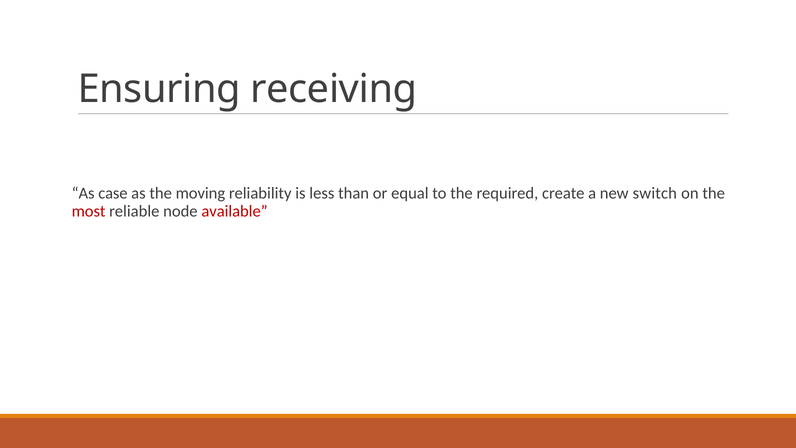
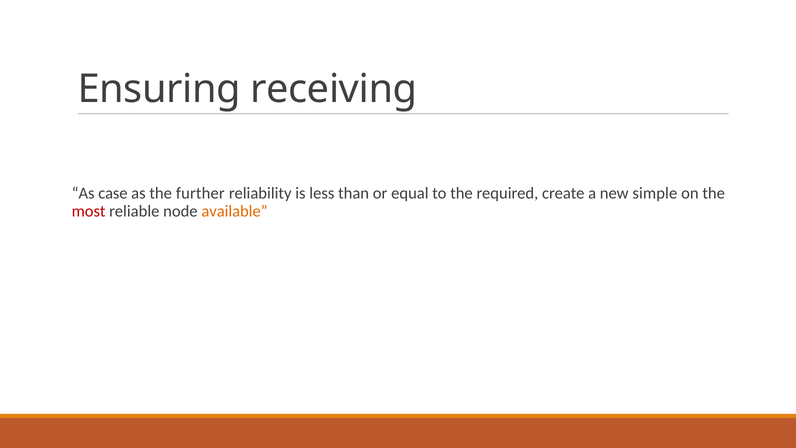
moving: moving -> further (200, 193)
switch: switch -> simple (655, 193)
available colour: red -> orange (235, 211)
